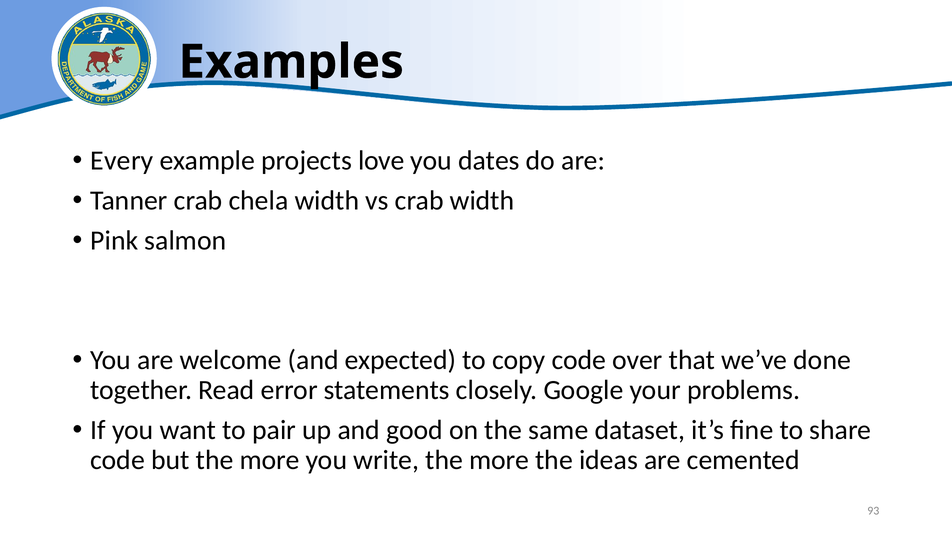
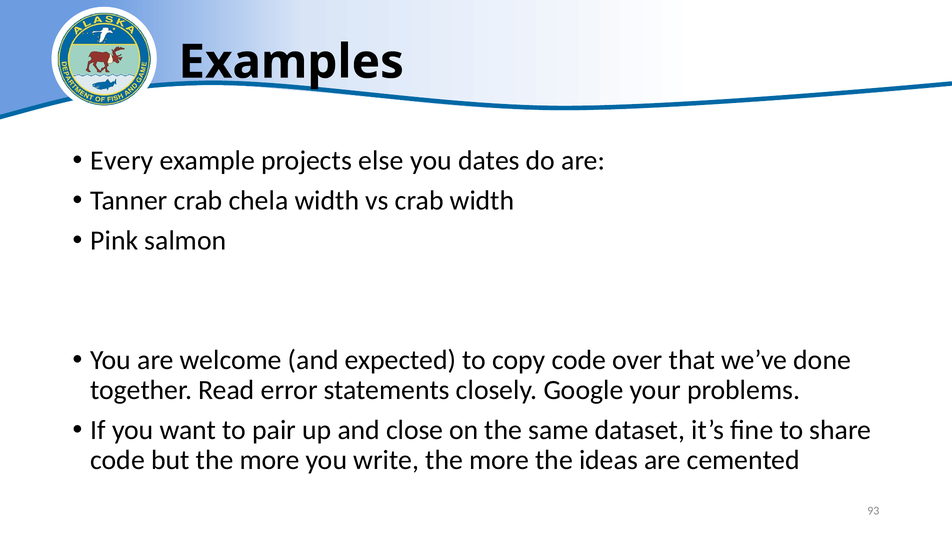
love: love -> else (381, 161)
good: good -> close (415, 430)
